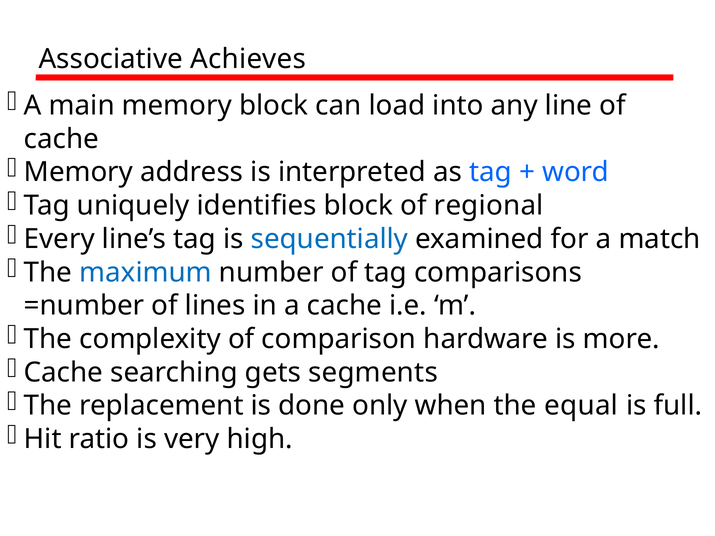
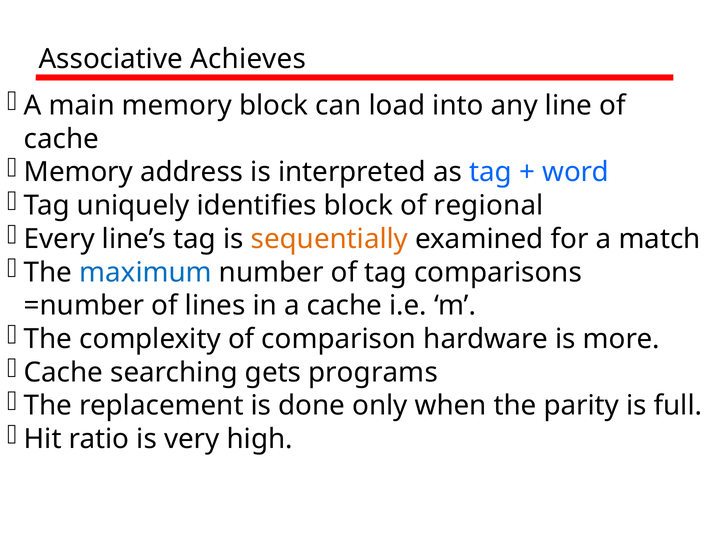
sequentially colour: blue -> orange (329, 239)
segments: segments -> programs (373, 373)
equal: equal -> parity (581, 406)
